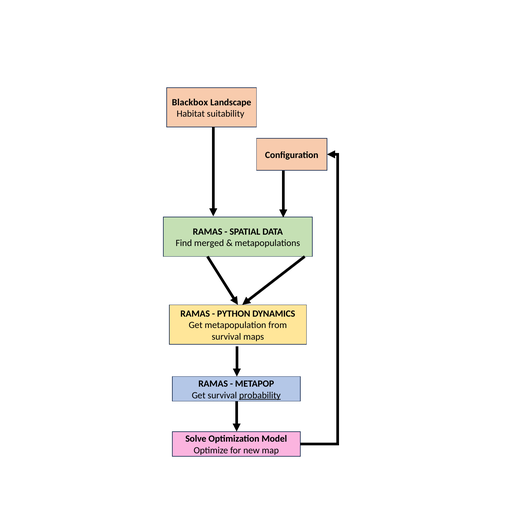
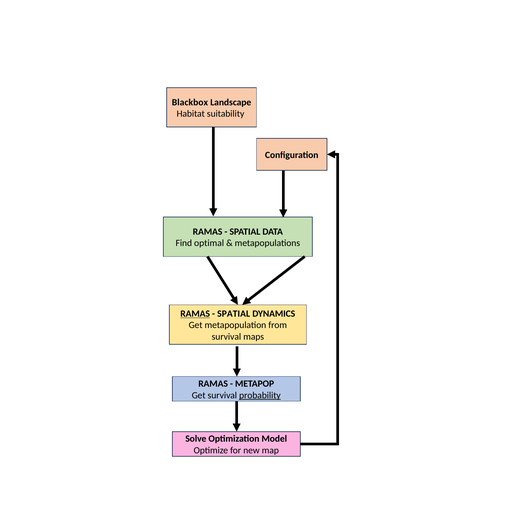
merged: merged -> optimal (209, 243)
RAMAS underline: none -> present (195, 314)
PYTHON: PYTHON -> SPATIAL (234, 314)
